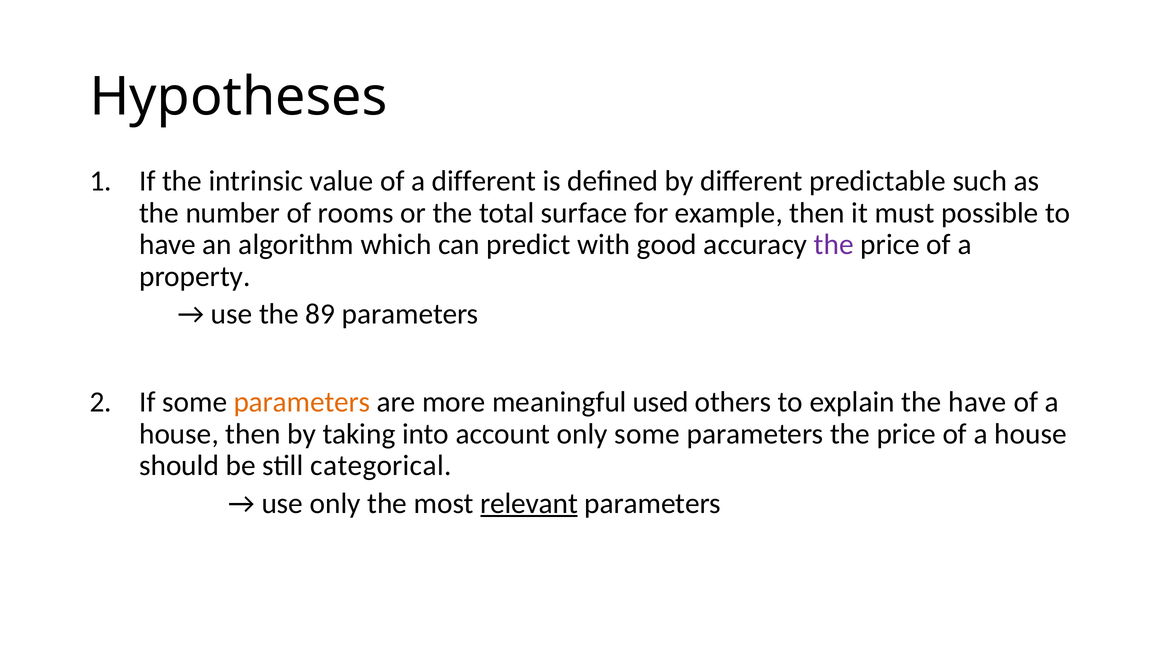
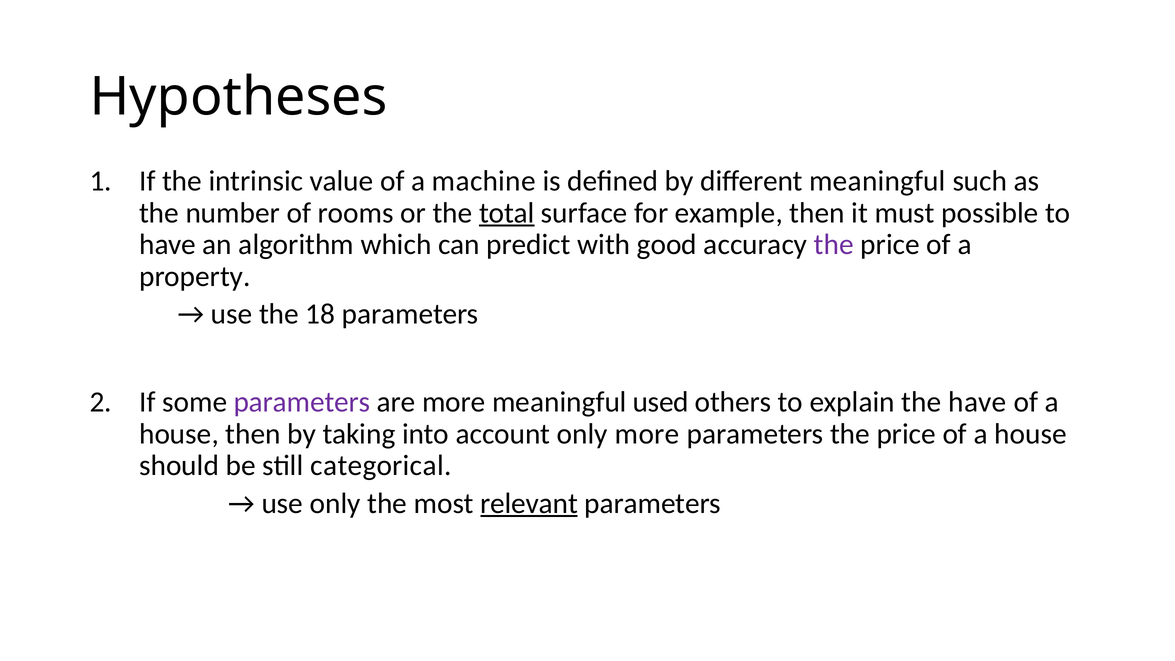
a different: different -> machine (484, 181)
different predictable: predictable -> meaningful (877, 181)
total underline: none -> present (507, 213)
89: 89 -> 18 (320, 314)
parameters colour: orange -> purple (302, 402)
only some: some -> more (647, 434)
